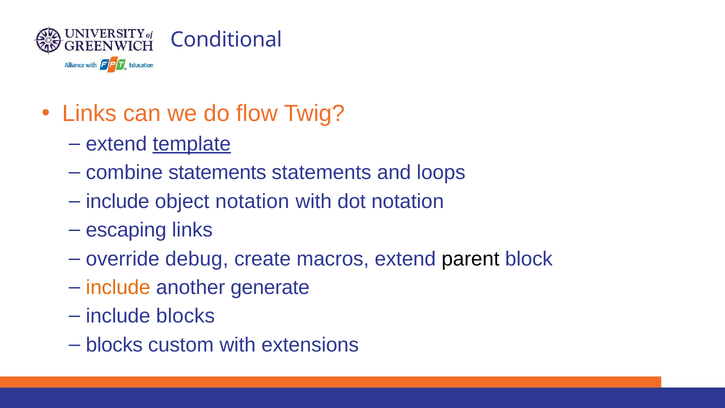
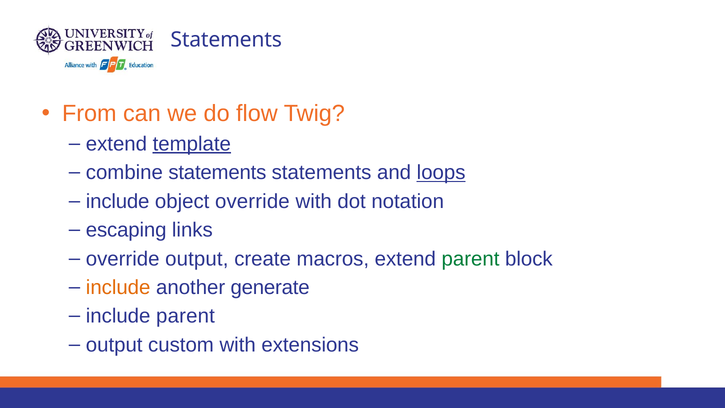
Conditional: Conditional -> Statements (226, 40)
Links: Links -> From (89, 114)
loops underline: none -> present (441, 173)
object notation: notation -> override (252, 201)
override debug: debug -> output (197, 259)
parent colour: black -> green (470, 259)
include blocks: blocks -> parent (185, 316)
blocks: blocks -> output (114, 345)
